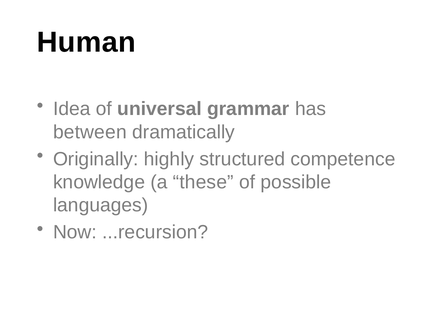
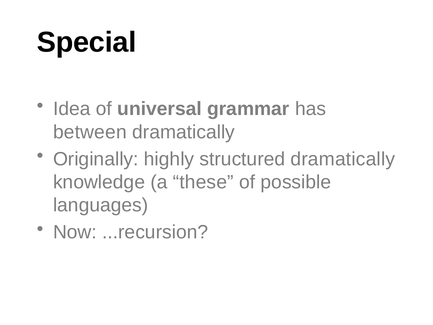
Human: Human -> Special (87, 42)
structured competence: competence -> dramatically (343, 159)
